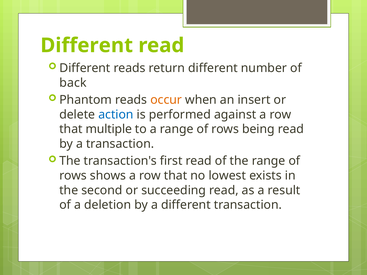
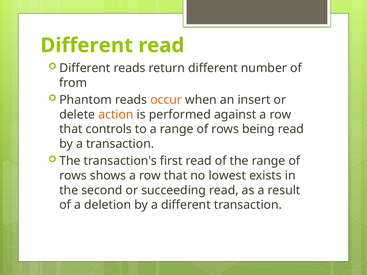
back: back -> from (73, 83)
action colour: blue -> orange (116, 115)
multiple: multiple -> controls (109, 129)
